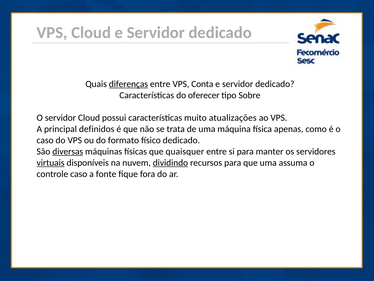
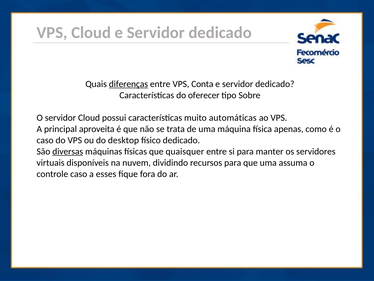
atualizações: atualizações -> automáticas (233, 118)
definidos: definidos -> aproveita (97, 129)
formato: formato -> desktop (123, 140)
virtuais underline: present -> none (51, 162)
dividindo underline: present -> none (170, 162)
fonte: fonte -> esses (106, 174)
